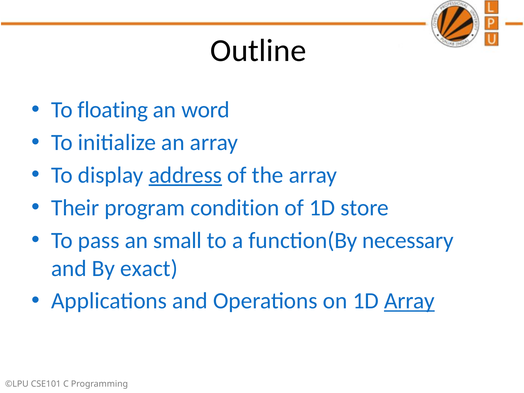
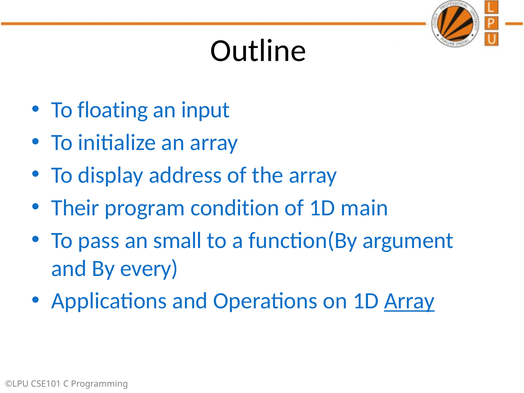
word: word -> input (206, 110)
address underline: present -> none (185, 175)
store: store -> main (365, 208)
necessary: necessary -> argument (408, 240)
exact: exact -> every (149, 268)
